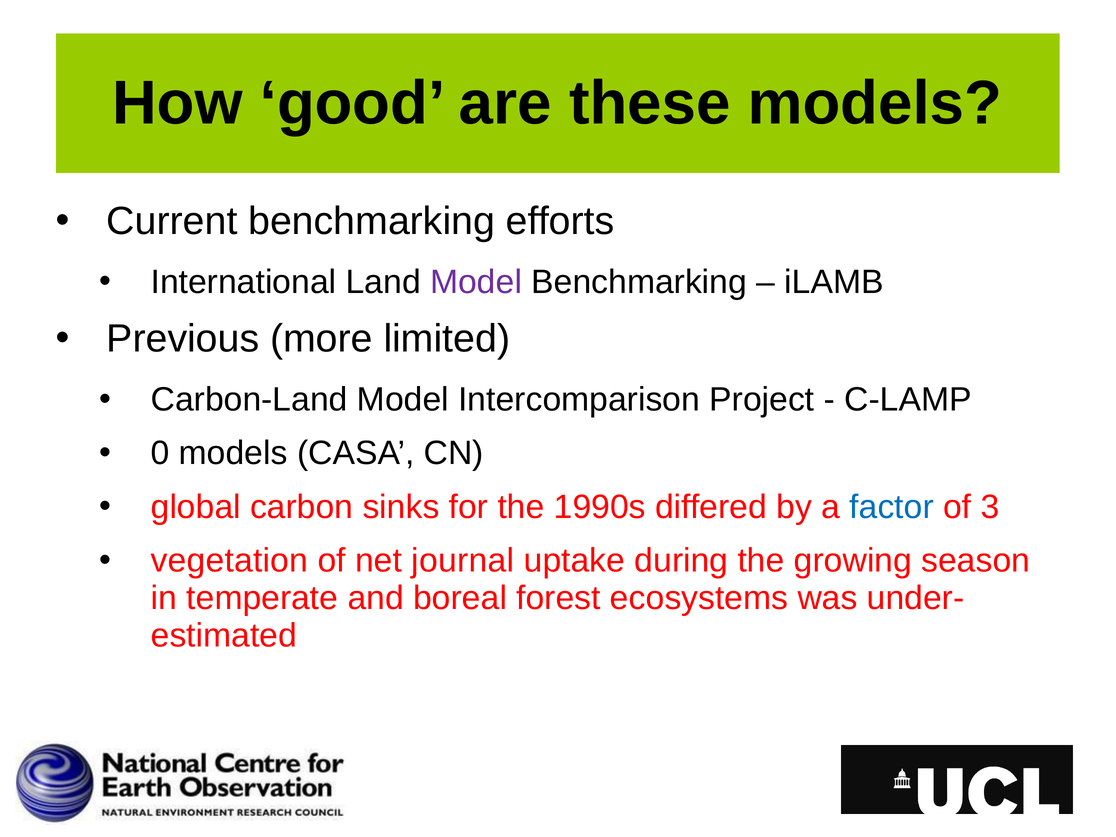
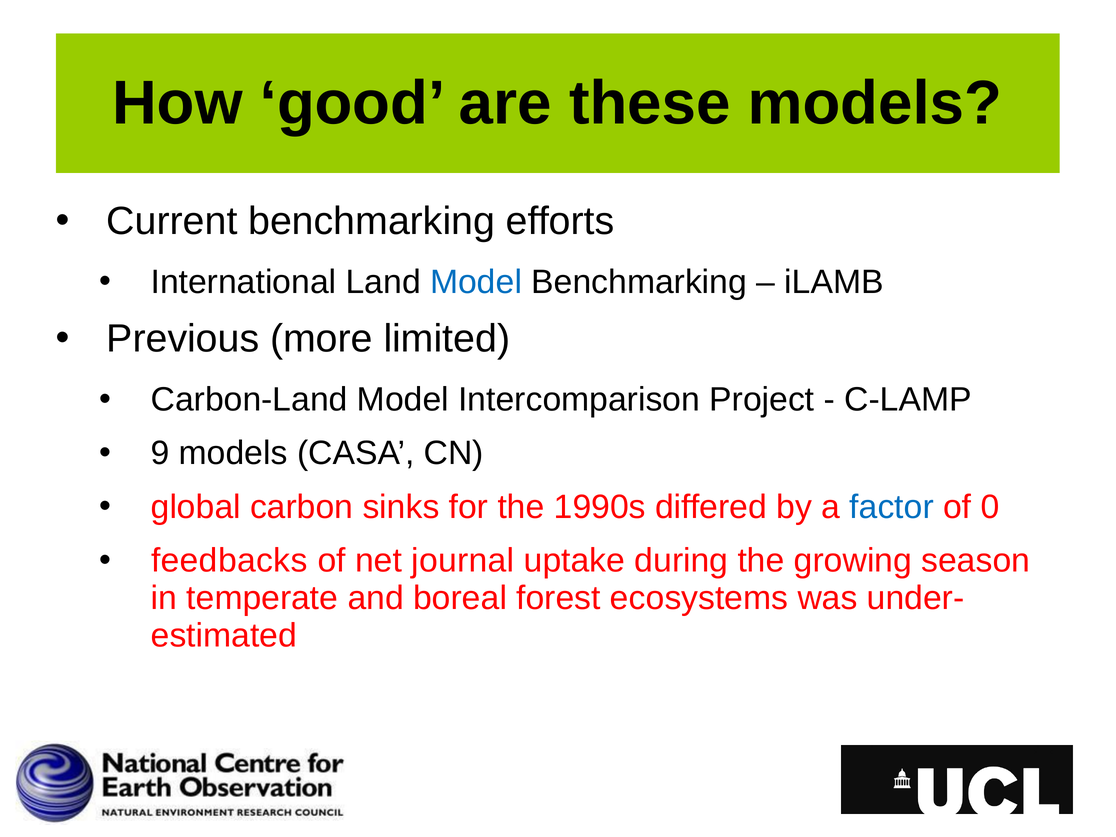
Model colour: purple -> blue (476, 282)
0: 0 -> 9 (160, 453)
3: 3 -> 0 (990, 507)
vegetation: vegetation -> feedbacks (229, 560)
